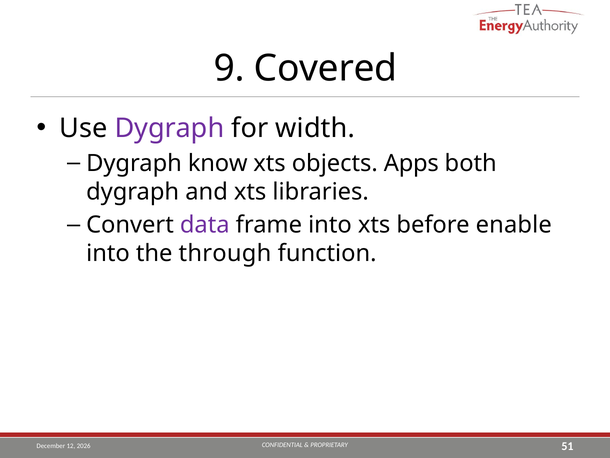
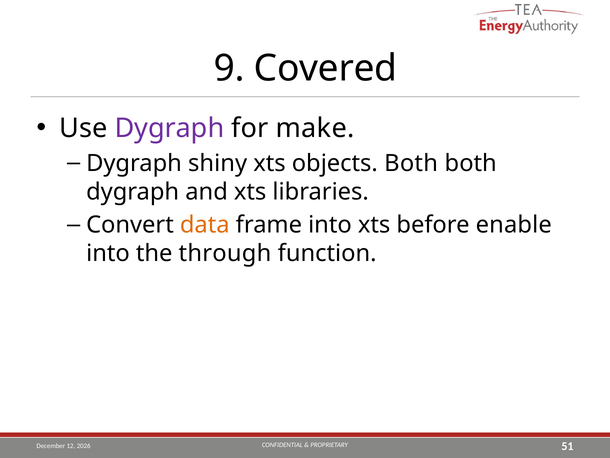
width: width -> make (315, 128)
know: know -> shiny (218, 163)
objects Apps: Apps -> Both (411, 163)
data colour: purple -> orange (205, 225)
